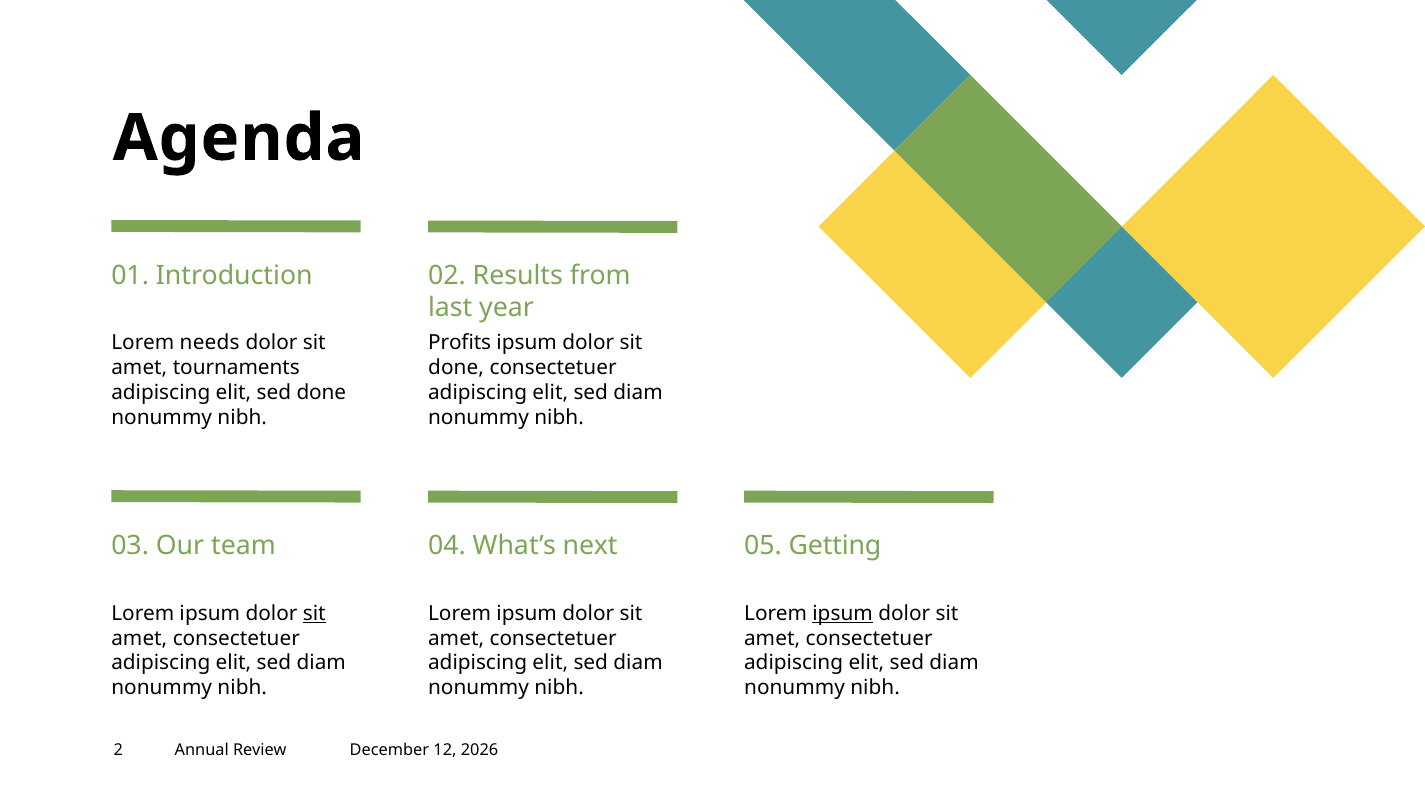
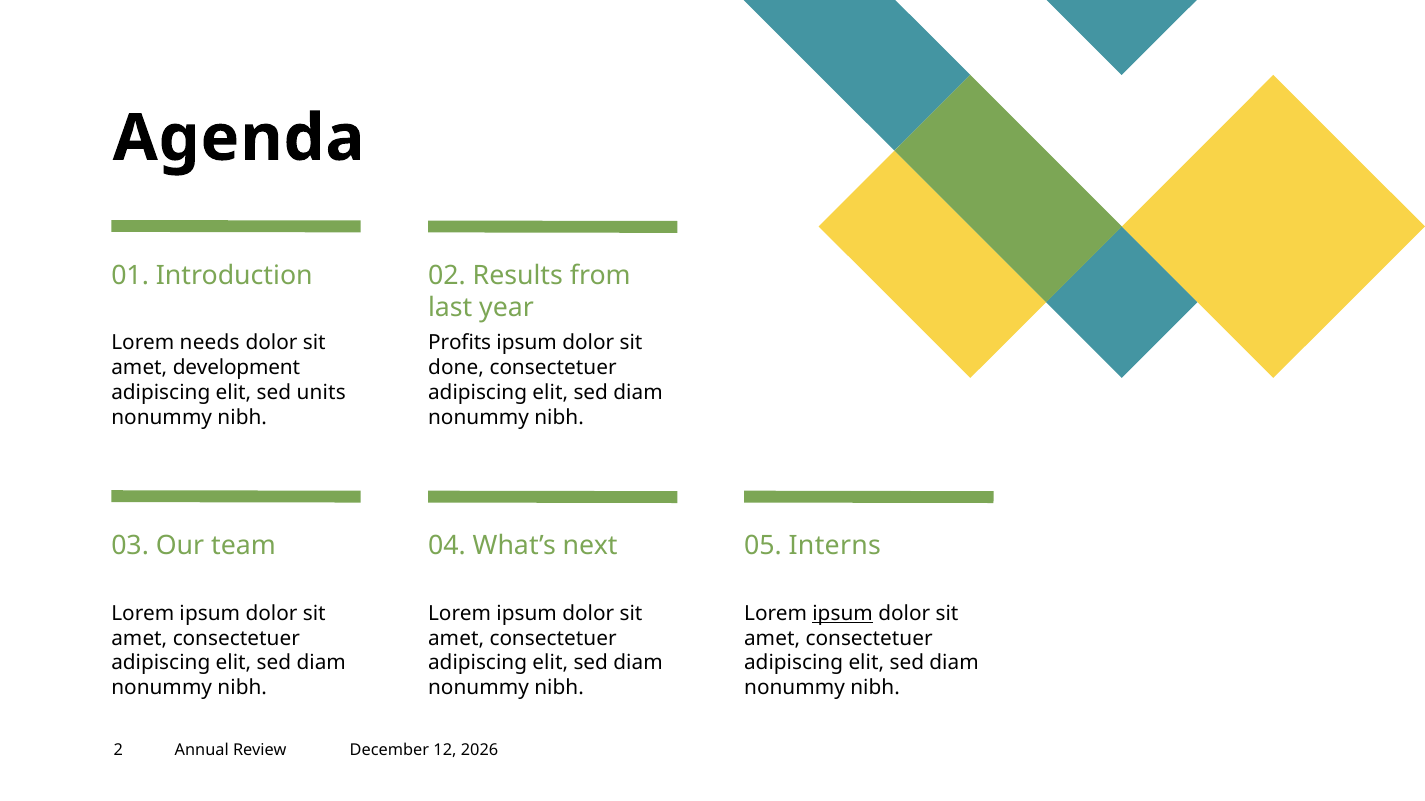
tournaments: tournaments -> development (236, 368)
sed done: done -> units (321, 393)
Getting: Getting -> Interns (835, 547)
sit underline: present -> none (314, 614)
